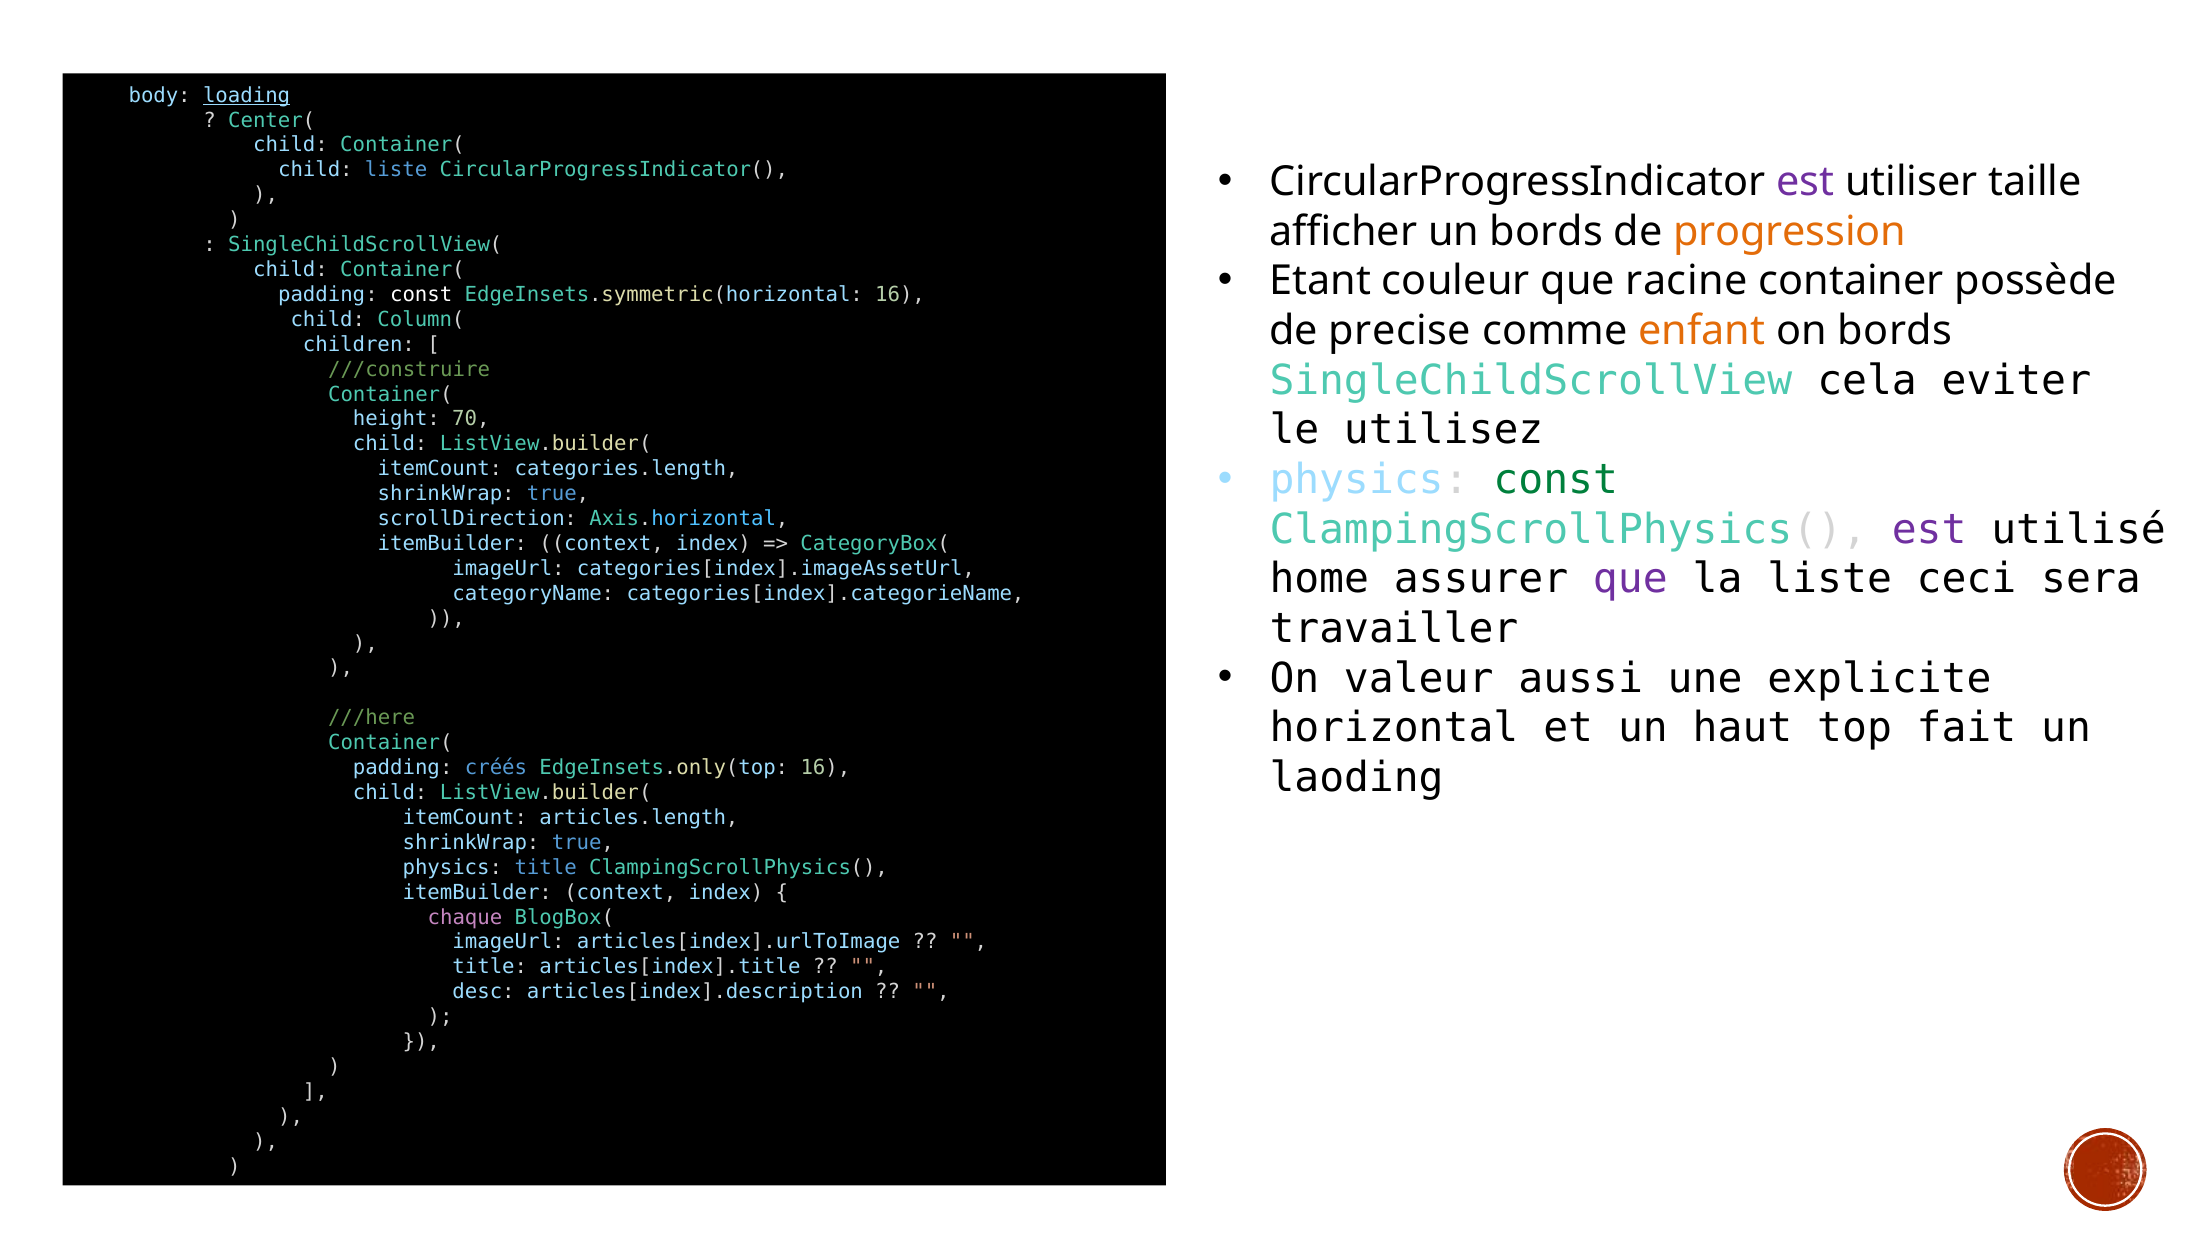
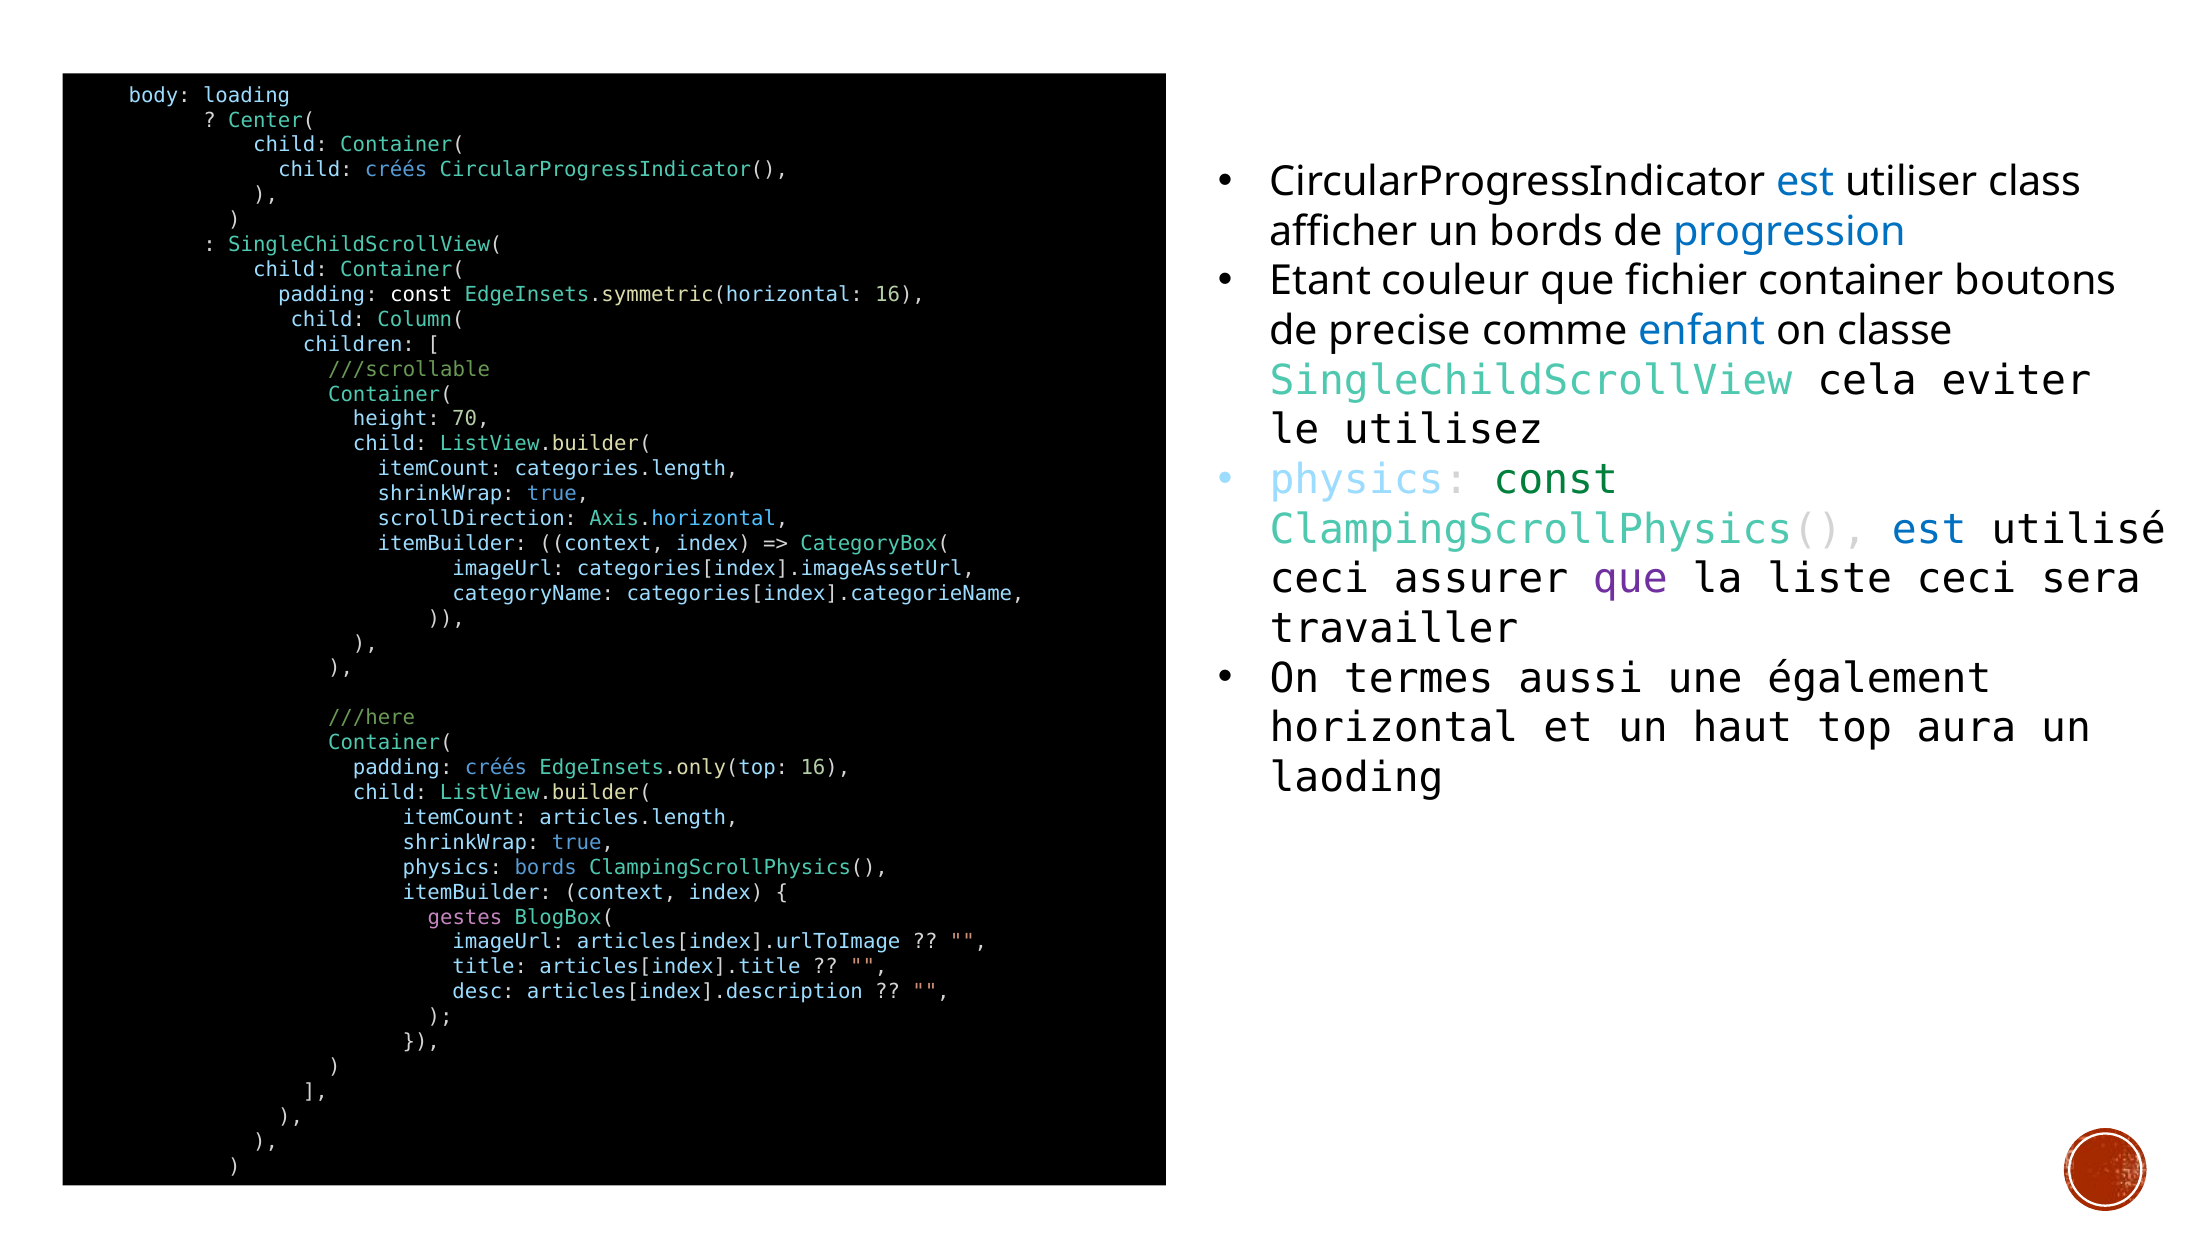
loading underline: present -> none (247, 95)
est colour: purple -> blue (1805, 182)
taille: taille -> class (2035, 182)
child liste: liste -> créés (396, 170)
progression colour: orange -> blue (1790, 231)
racine: racine -> fichier (1687, 281)
possède: possède -> boutons (2036, 281)
enfant colour: orange -> blue (1702, 331)
on bords: bords -> classe (1895, 331)
///construire: ///construire -> ///scrollable (409, 369)
est colour: purple -> blue (1929, 529)
home: home -> ceci (1319, 579)
valeur: valeur -> termes (1419, 678)
explicite: explicite -> également (1879, 678)
fait: fait -> aura (1966, 728)
physics title: title -> bords (546, 867)
chaque: chaque -> gestes (465, 917)
